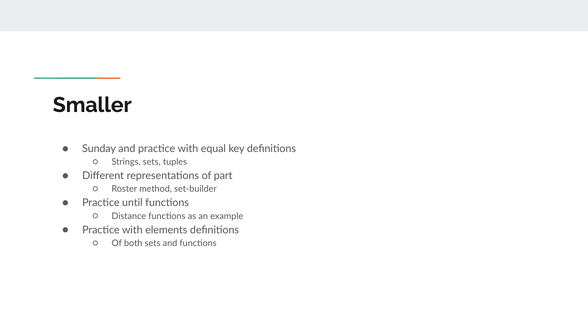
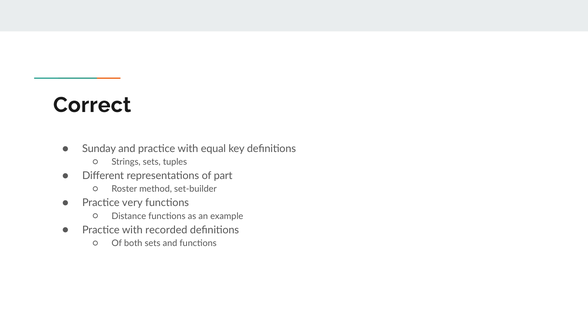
Smaller: Smaller -> Correct (92, 105)
until: until -> very (132, 203)
elements: elements -> recorded (166, 230)
